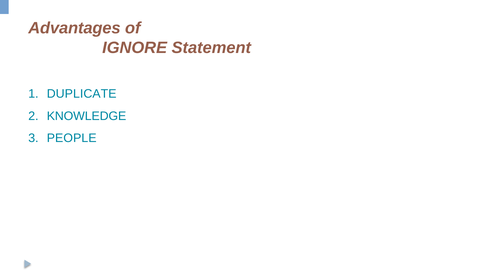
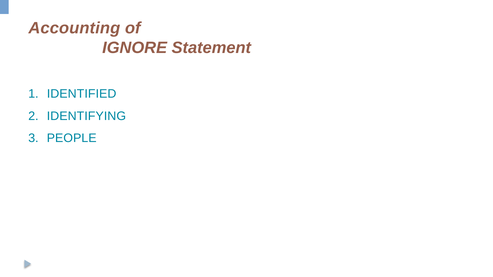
Advantages: Advantages -> Accounting (74, 28)
DUPLICATE: DUPLICATE -> IDENTIFIED (82, 94)
KNOWLEDGE: KNOWLEDGE -> IDENTIFYING (86, 116)
